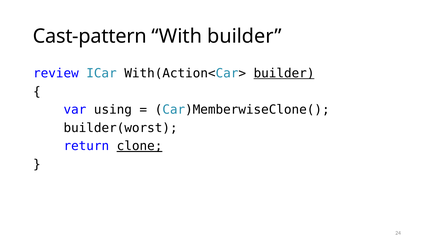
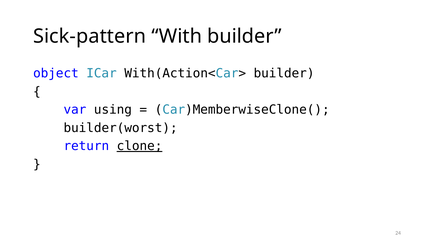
Cast-pattern: Cast-pattern -> Sick-pattern (90, 36)
review: review -> object (56, 73)
builder underline: present -> none (284, 73)
